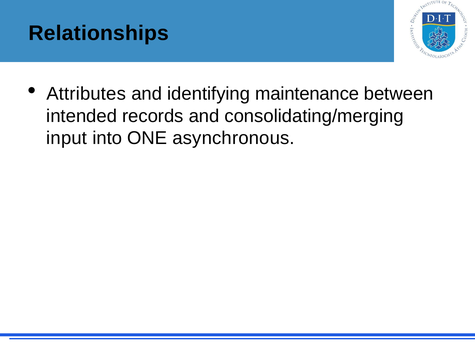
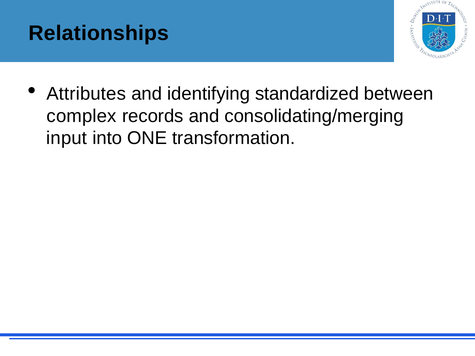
maintenance: maintenance -> standardized (307, 94)
intended: intended -> complex (82, 116)
asynchronous: asynchronous -> transformation (234, 138)
